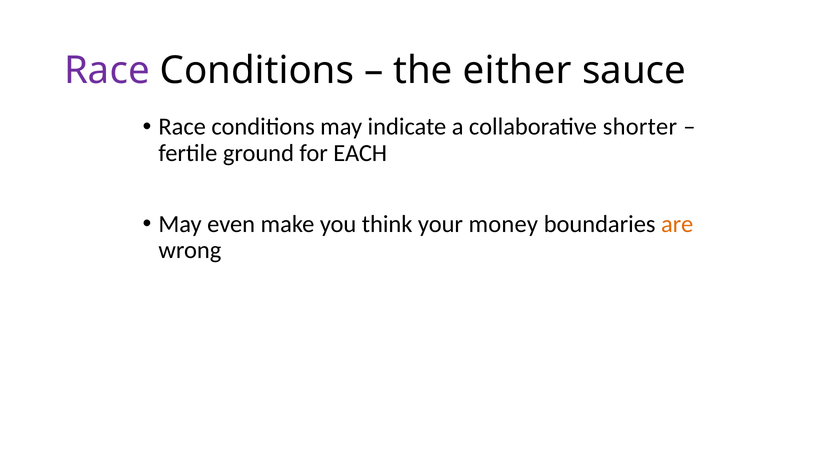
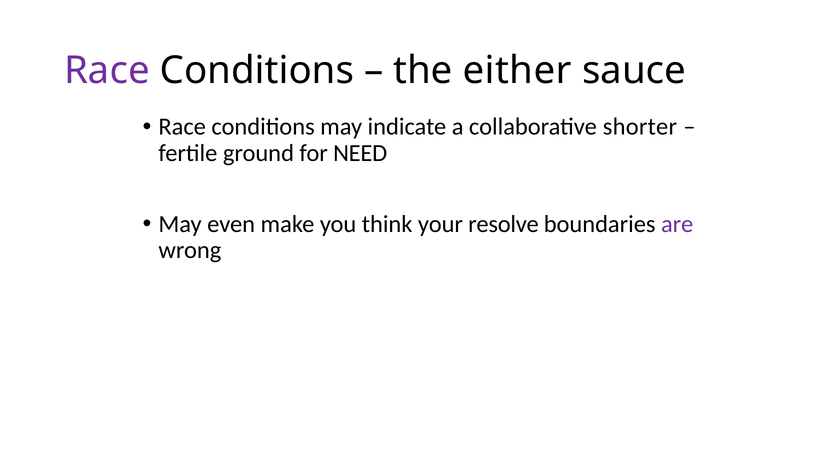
EACH: EACH -> NEED (360, 153)
money: money -> resolve (503, 224)
are colour: orange -> purple (677, 224)
